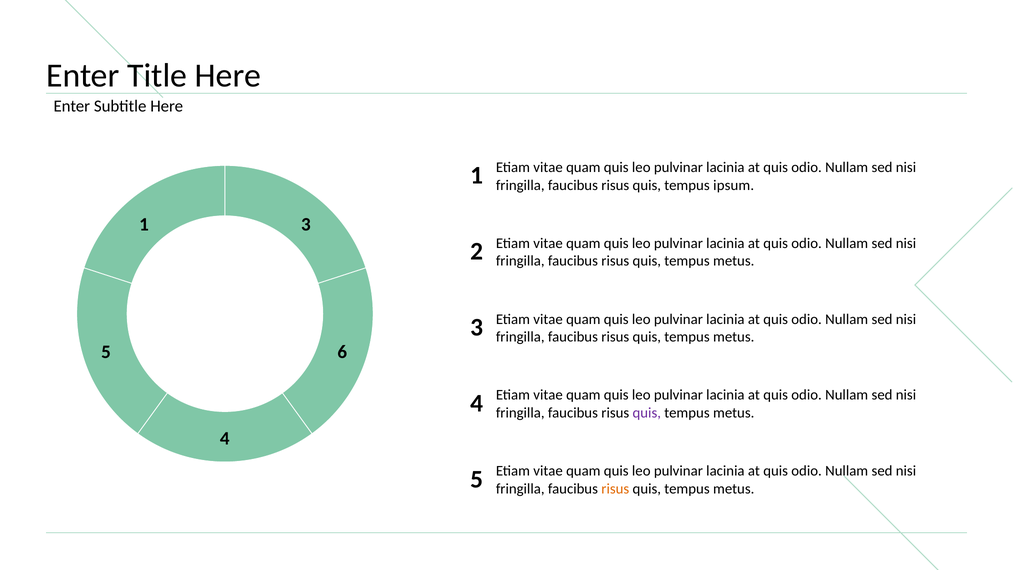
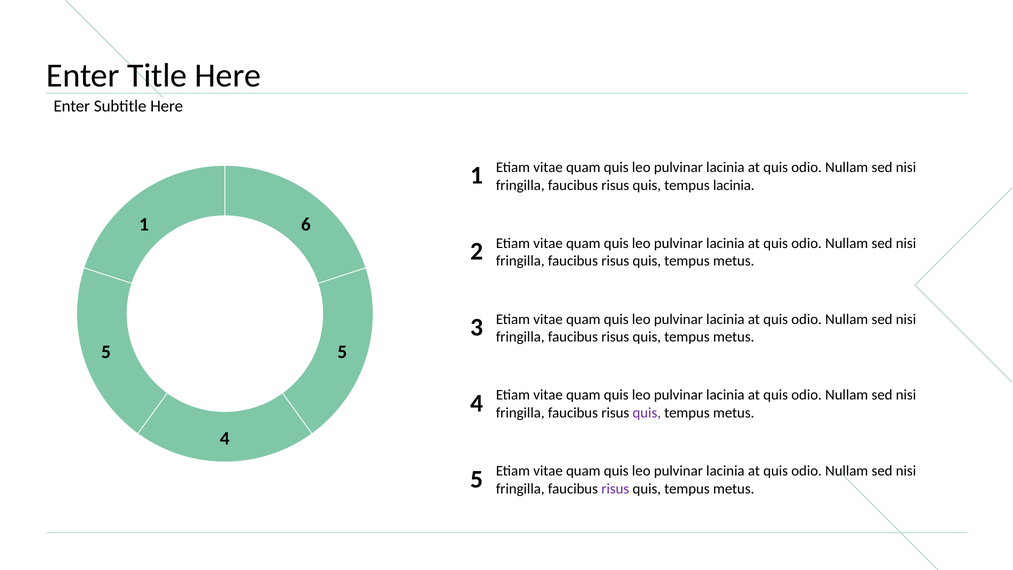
tempus ipsum: ipsum -> lacinia (734, 185)
1 3: 3 -> 6 (306, 225)
5 6: 6 -> 5 (342, 352)
risus colour: orange -> purple (615, 489)
